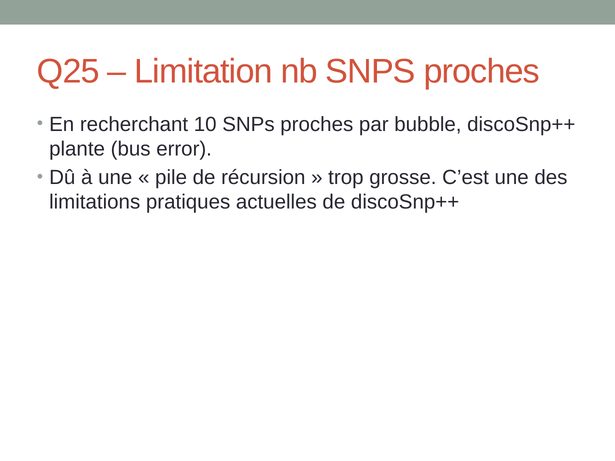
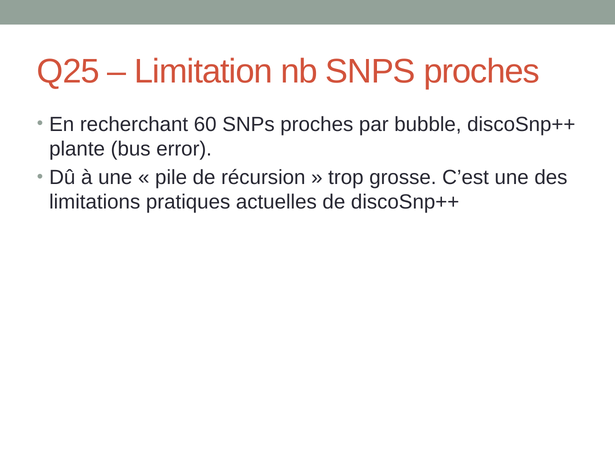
10: 10 -> 60 (205, 124)
